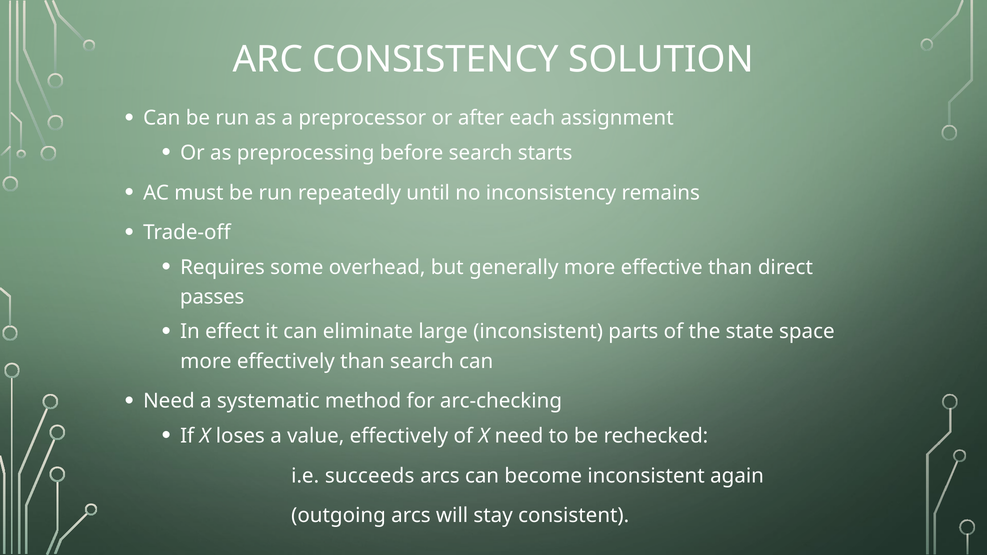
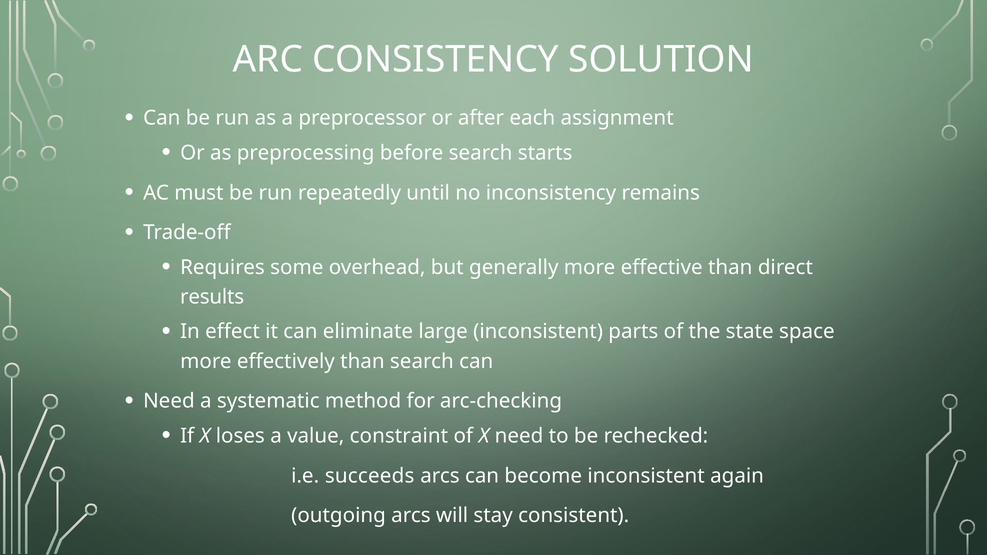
passes: passes -> results (212, 297)
value effectively: effectively -> constraint (399, 436)
